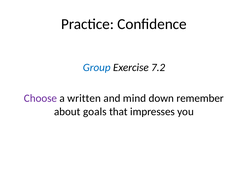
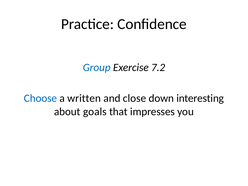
Choose colour: purple -> blue (41, 98)
mind: mind -> close (135, 98)
remember: remember -> interesting (200, 98)
